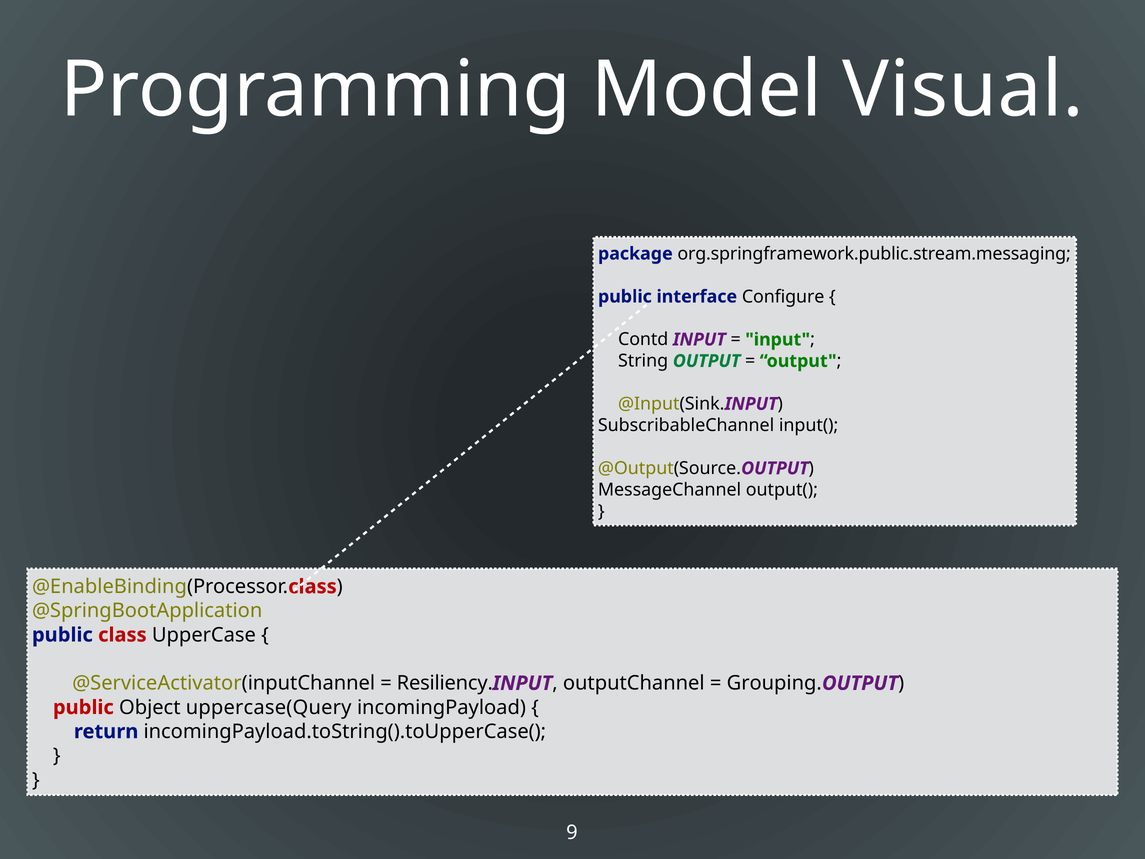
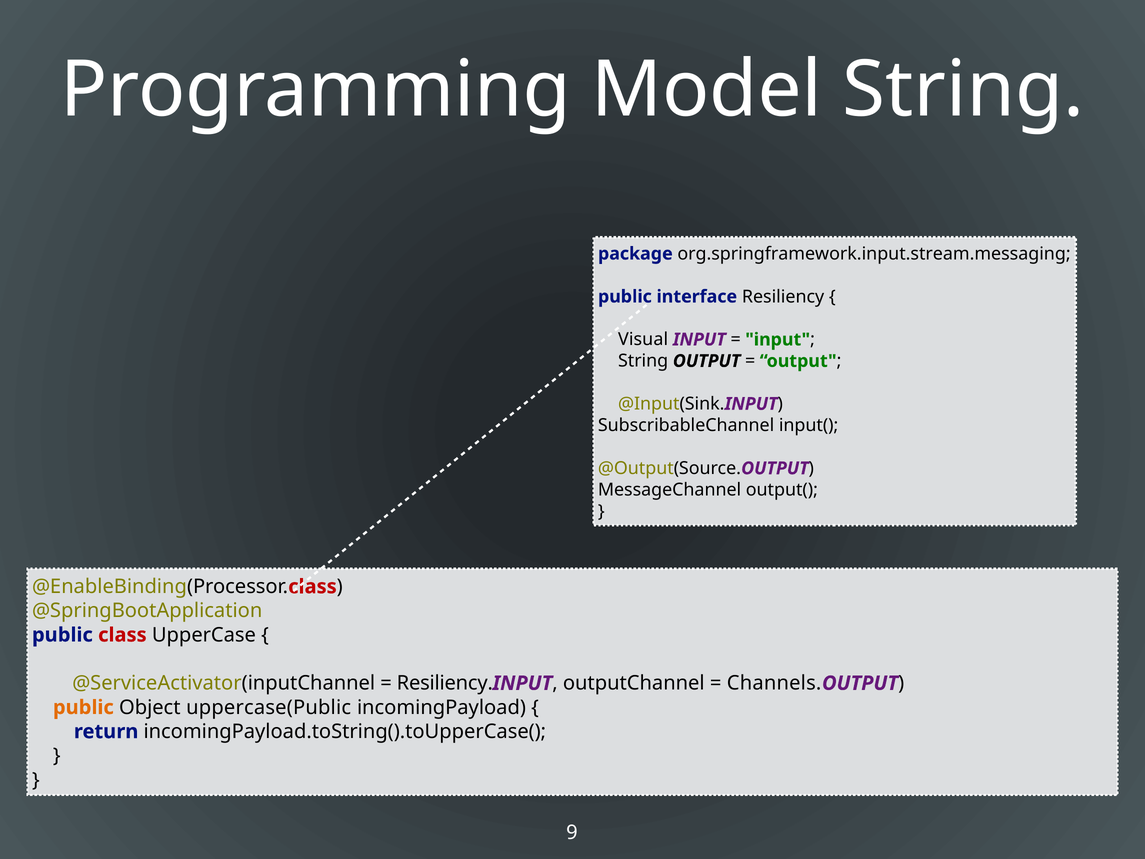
Model Visual: Visual -> String (963, 90)
org.springframework.public.stream.messaging: org.springframework.public.stream.messaging -> org.springframework.input.stream.messaging (874, 254)
interface Configure: Configure -> Resiliency (783, 297)
Contd: Contd -> Visual (643, 339)
OUTPUT colour: green -> black (707, 361)
Grouping: Grouping -> Channels (774, 683)
public colour: red -> orange (83, 707)
uppercase(Query: uppercase(Query -> uppercase(Public (269, 707)
